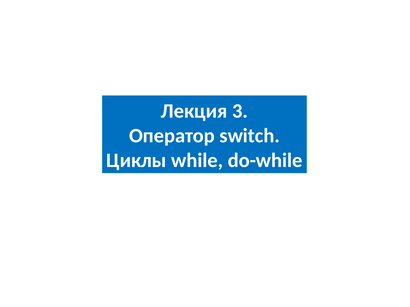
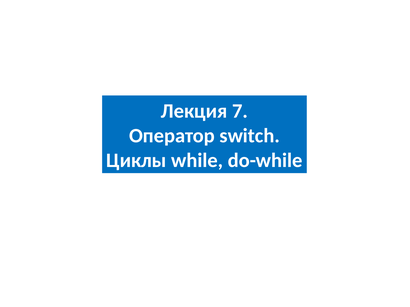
3: 3 -> 7 (240, 111)
